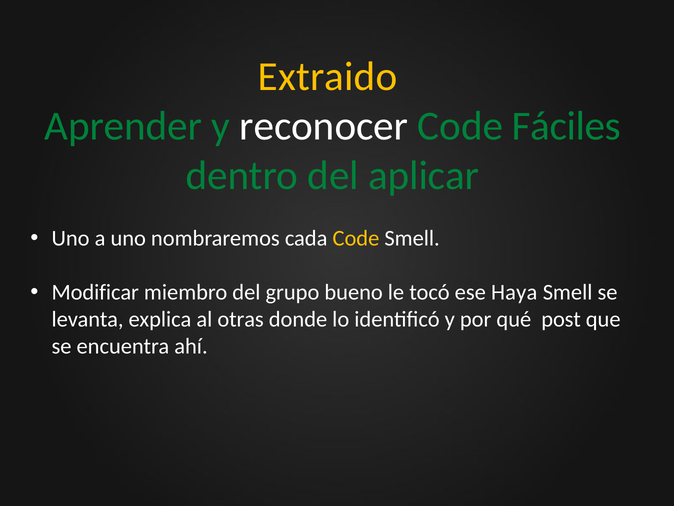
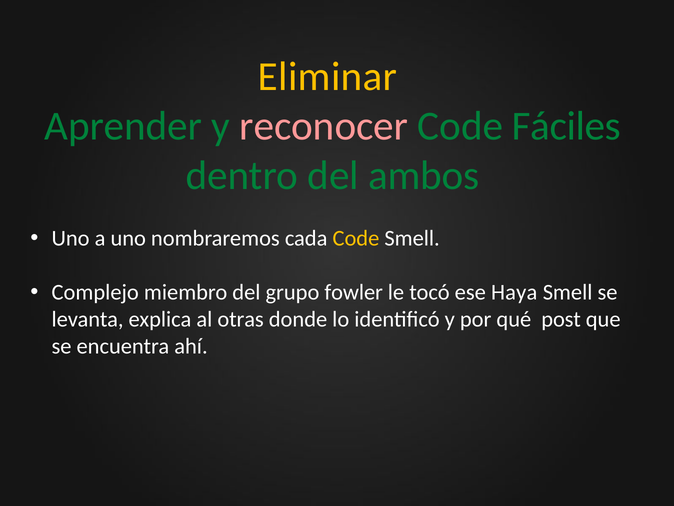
Extraido: Extraido -> Eliminar (328, 77)
reconocer colour: white -> pink (324, 126)
aplicar: aplicar -> ambos (424, 176)
Modificar: Modificar -> Complejo (95, 292)
bueno: bueno -> fowler (354, 292)
